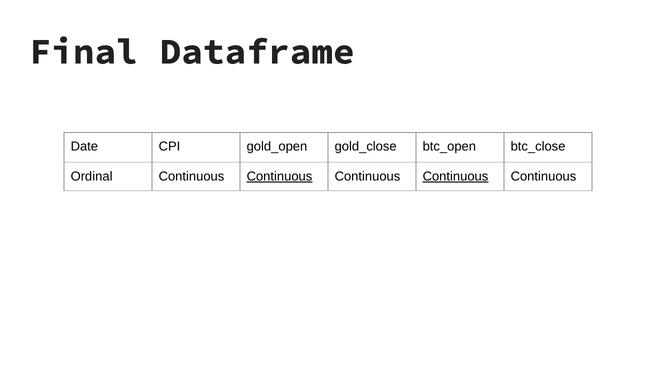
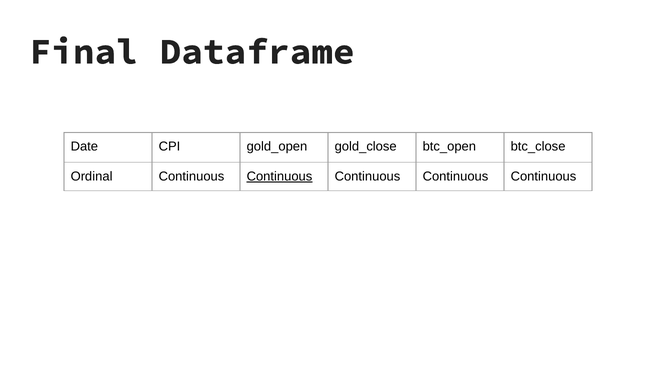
Continuous underline: present -> none (455, 177)
